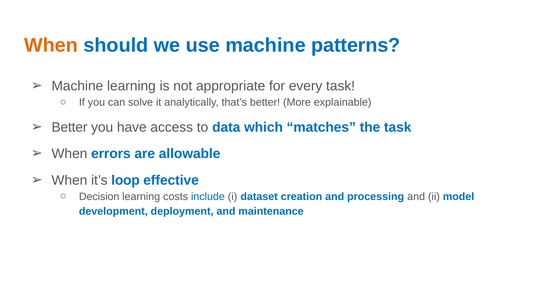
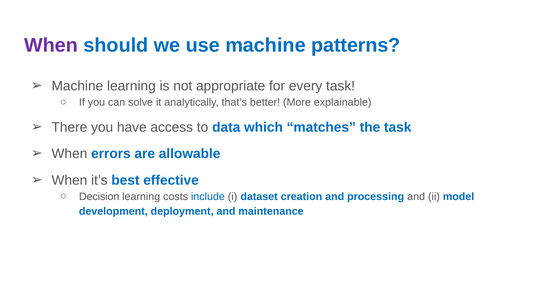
When colour: orange -> purple (51, 45)
Better: Better -> There (69, 127)
loop: loop -> best (125, 180)
